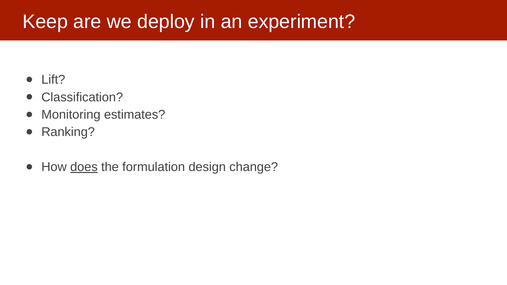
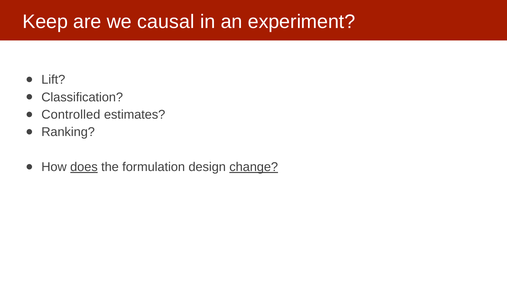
deploy: deploy -> causal (166, 22)
Monitoring: Monitoring -> Controlled (71, 115)
change underline: none -> present (254, 167)
